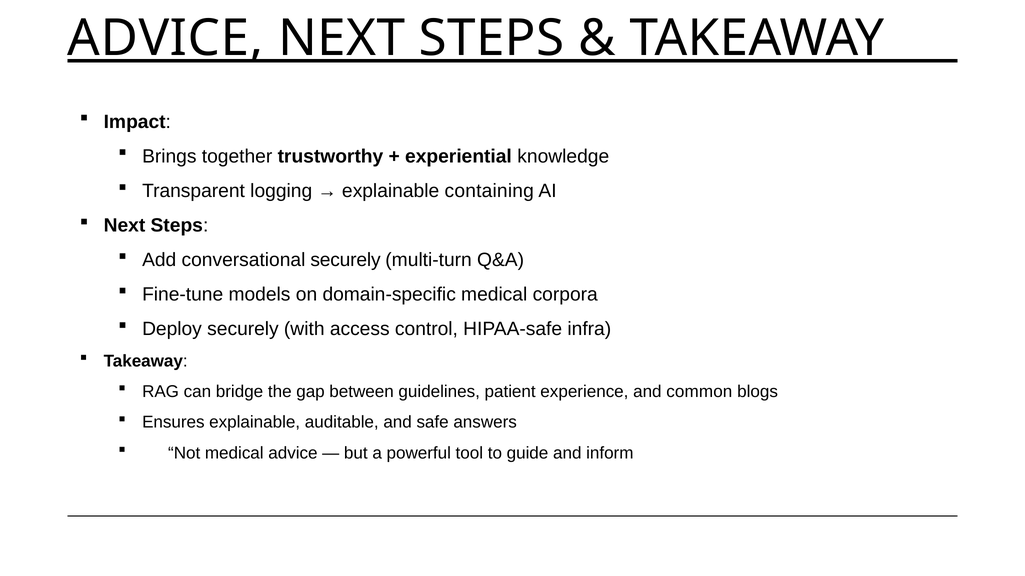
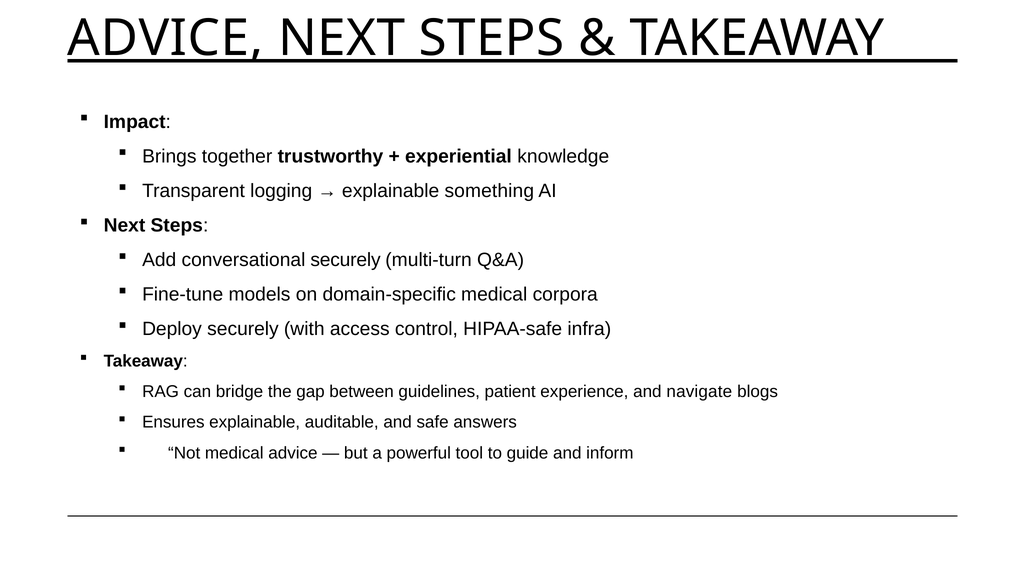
containing: containing -> something (489, 191)
common: common -> navigate (699, 392)
